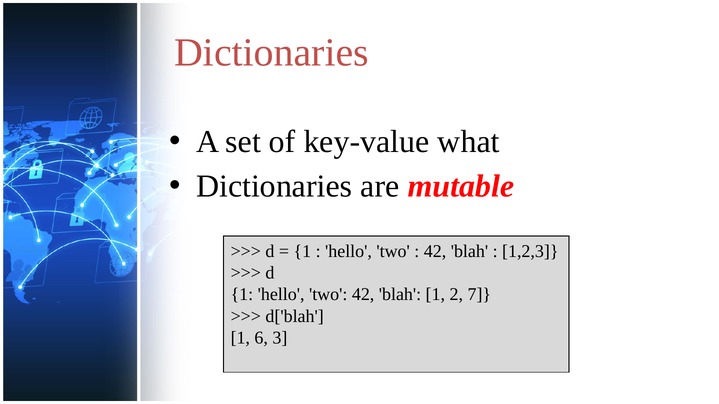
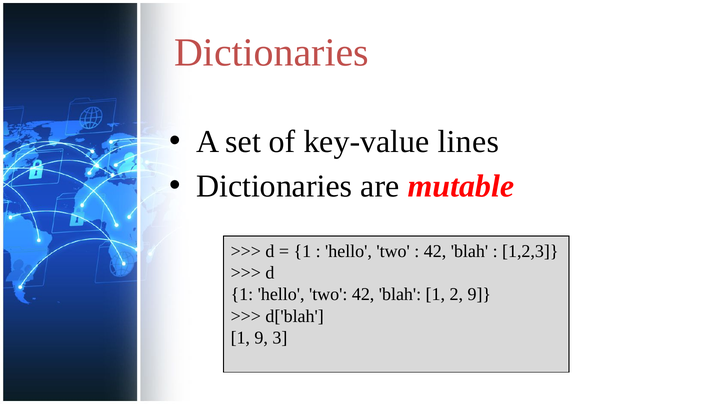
what: what -> lines (468, 142)
2 7: 7 -> 9 (479, 295)
1 6: 6 -> 9 (261, 338)
